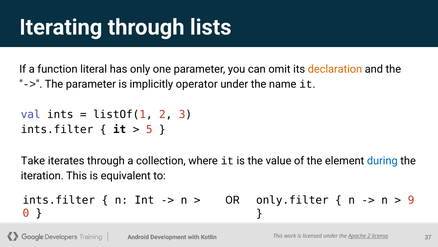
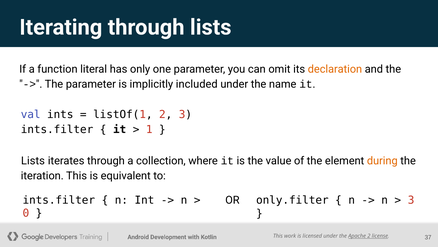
operator: operator -> included (197, 84)
5: 5 -> 1 (149, 129)
Take: Take -> Lists (33, 160)
during colour: blue -> orange (382, 160)
9: 9 -> 3 (411, 200)
